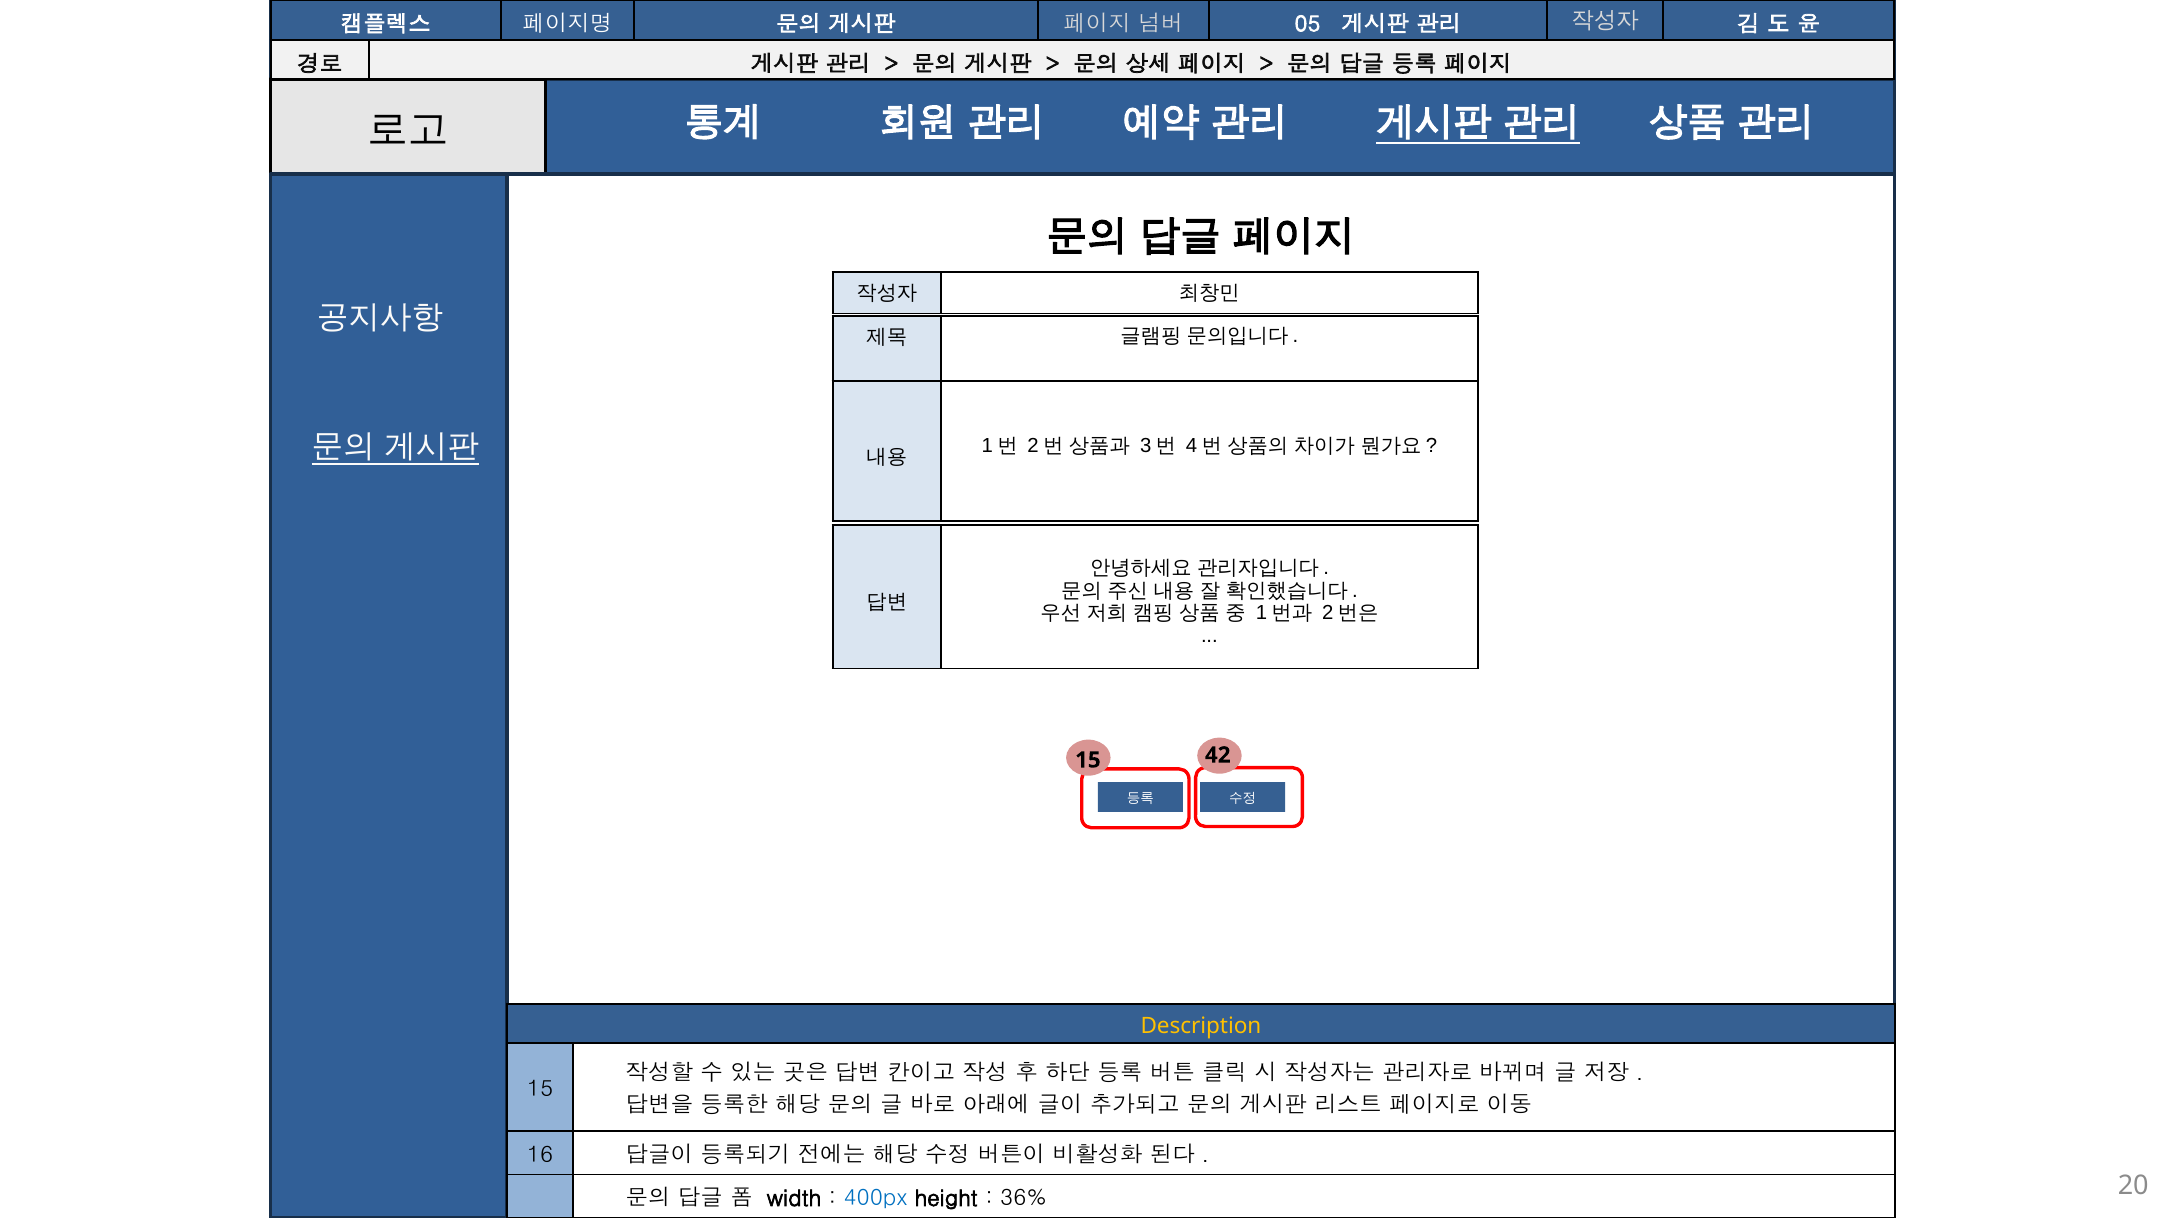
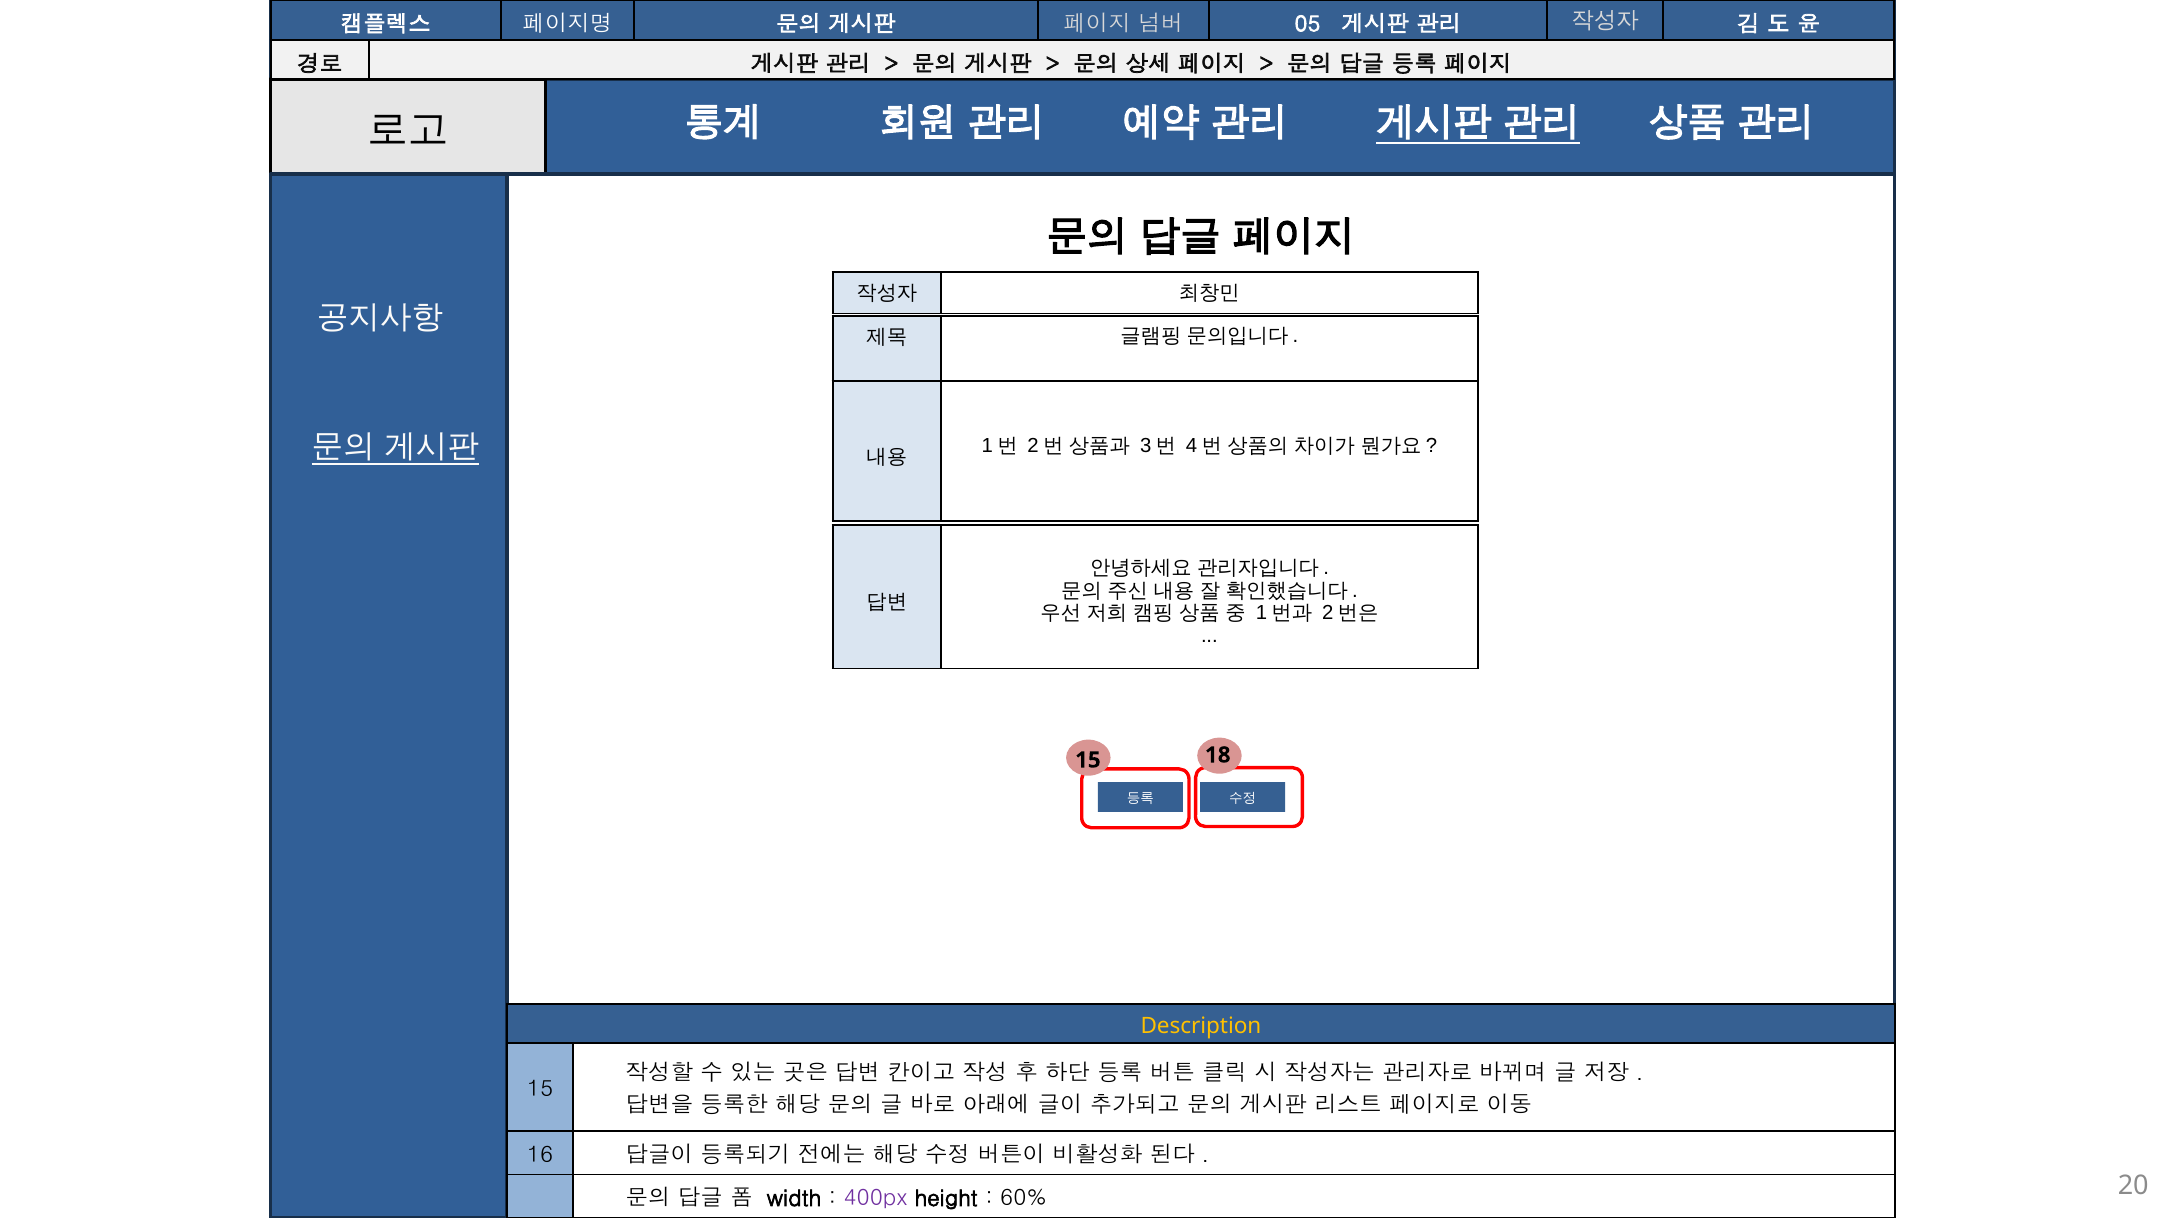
42: 42 -> 18 (1218, 755)
400px colour: blue -> purple (875, 1198)
36%: 36% -> 60% (1024, 1198)
